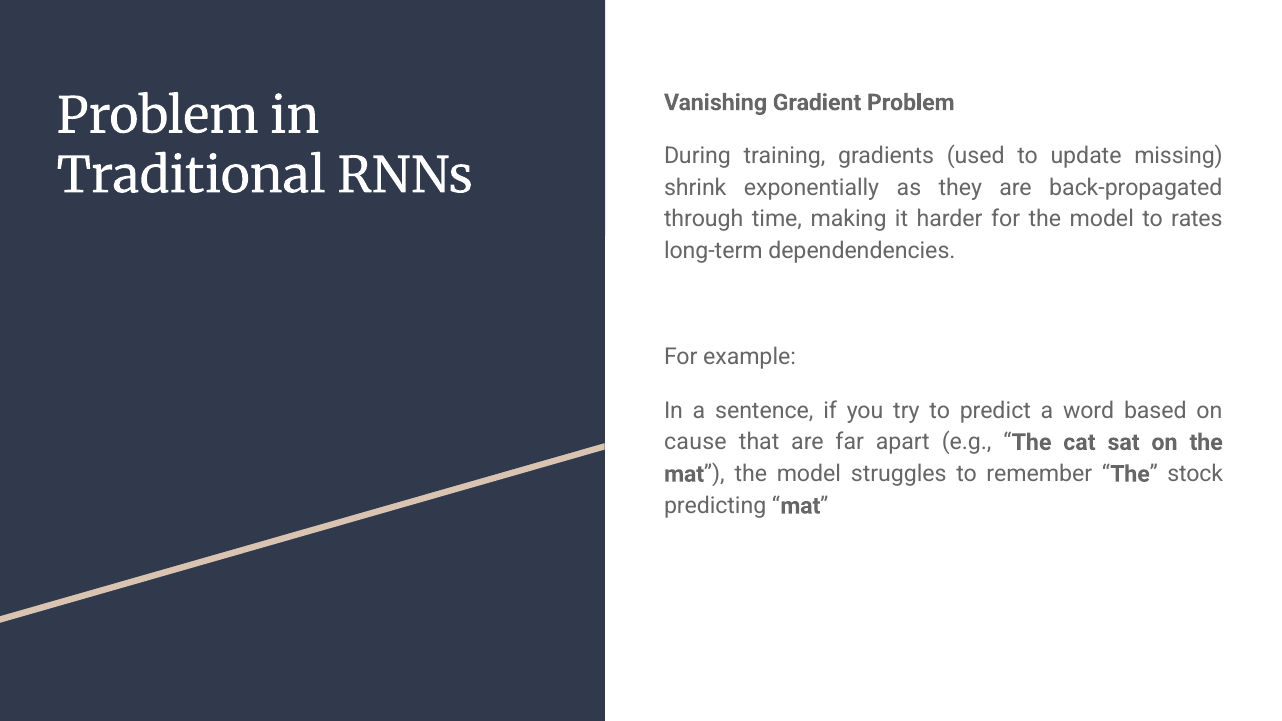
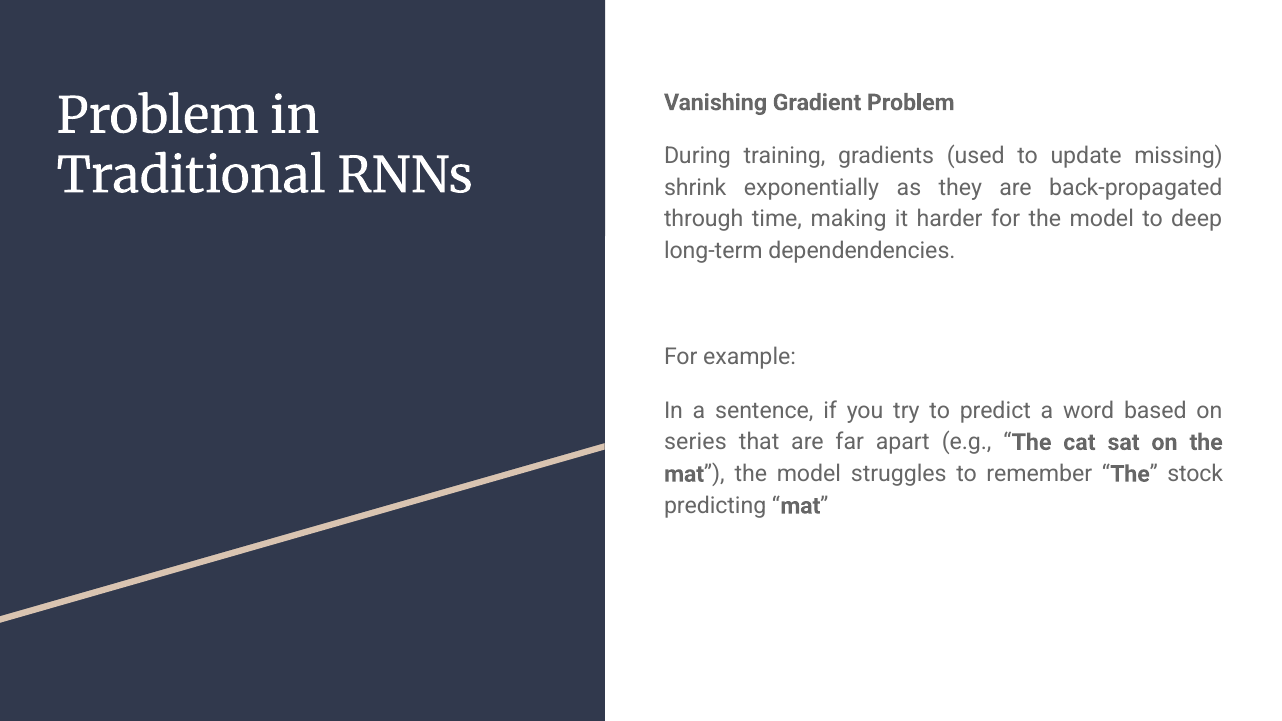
rates: rates -> deep (1197, 219)
cause: cause -> series (695, 442)
